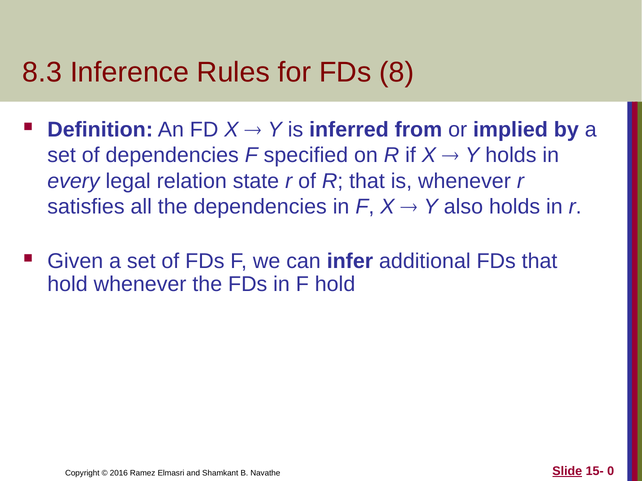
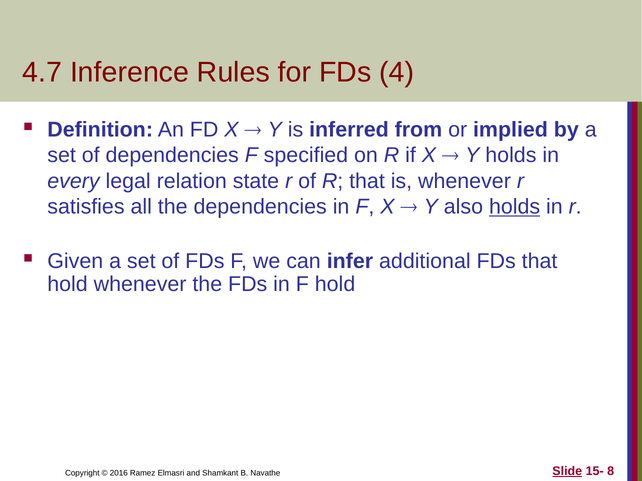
8.3: 8.3 -> 4.7 (42, 73)
8: 8 -> 4 (397, 73)
holds underline: none -> present (515, 207)
0: 0 -> 8 (611, 472)
